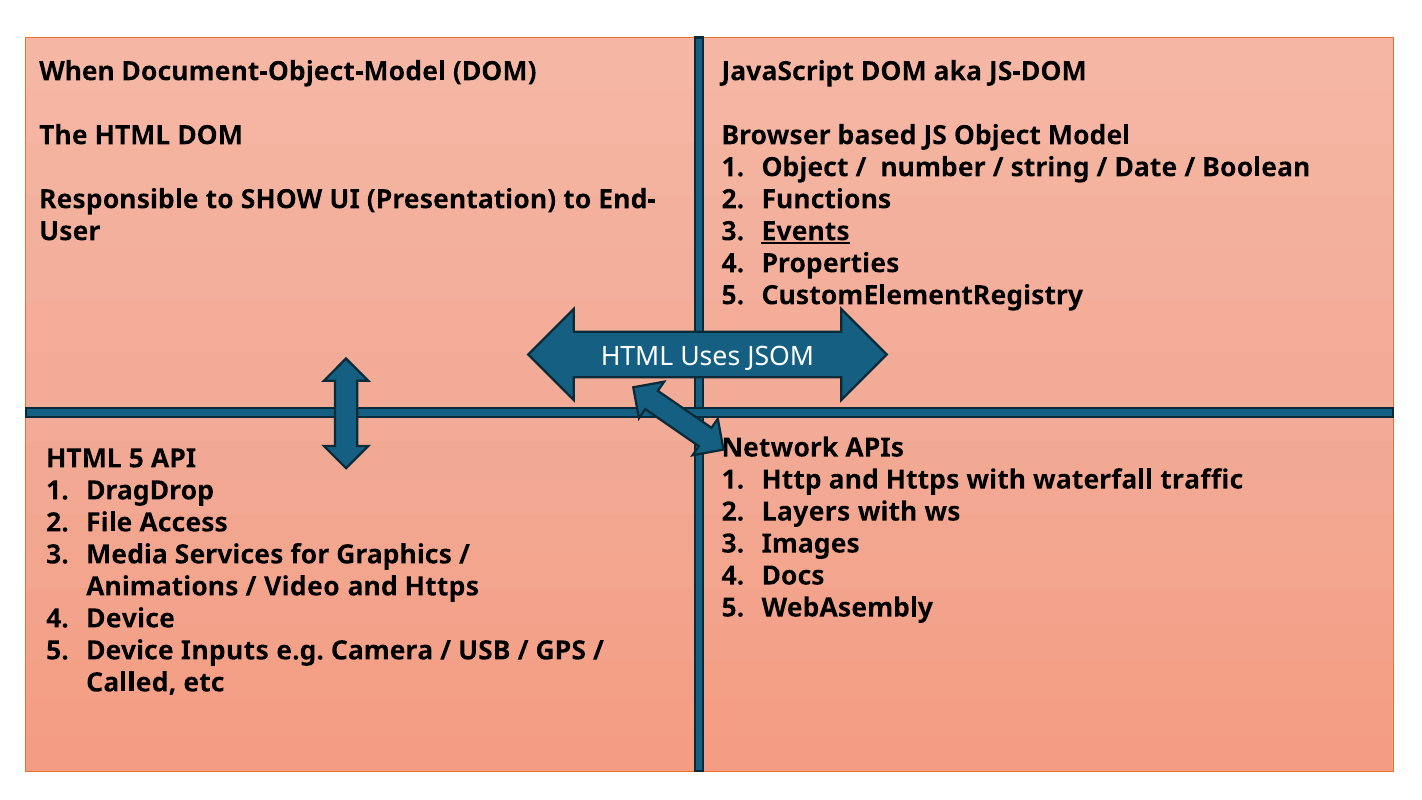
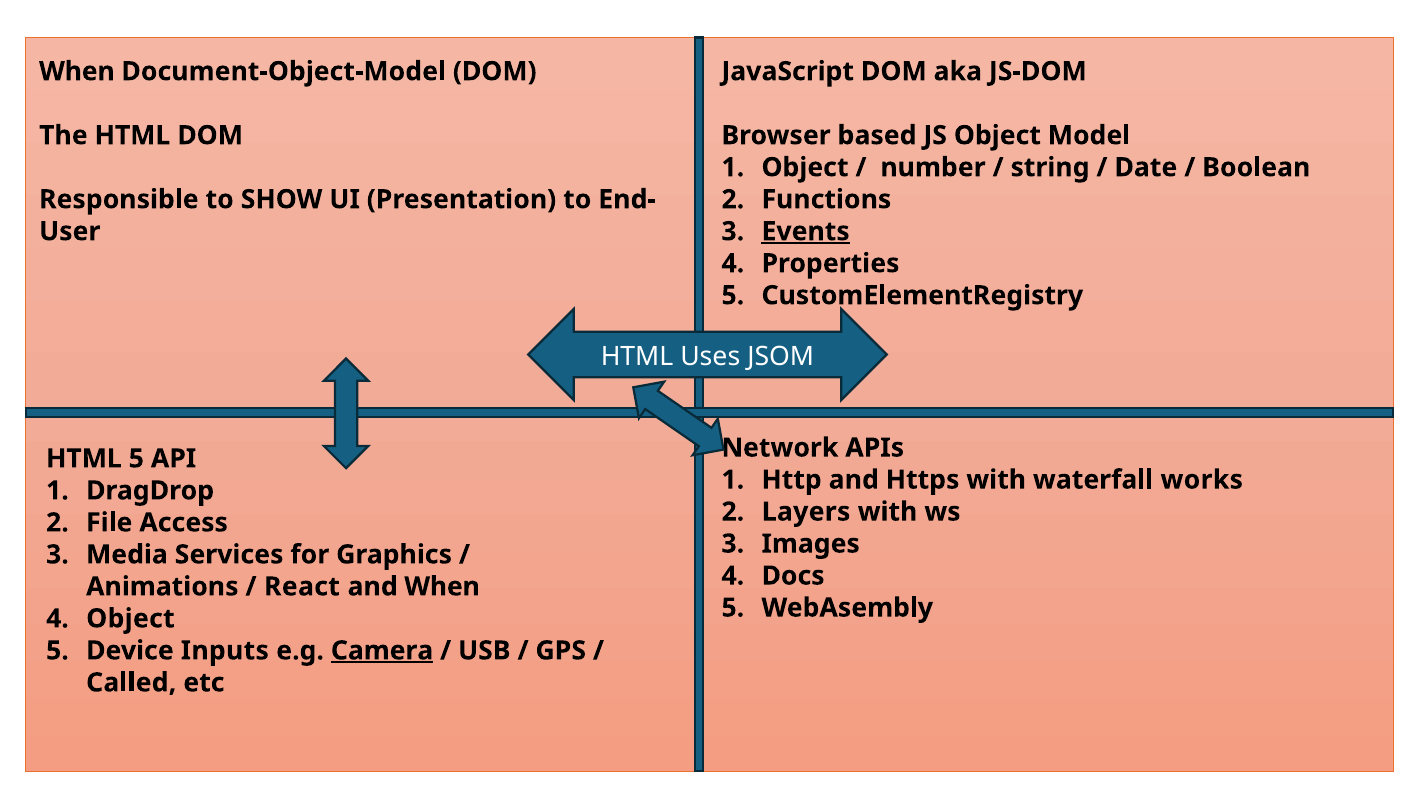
traffic: traffic -> works (1202, 480)
Video: Video -> React (302, 587)
Https: Https -> When (442, 587)
Device: Device -> Object (130, 619)
Camera underline: none -> present (382, 651)
